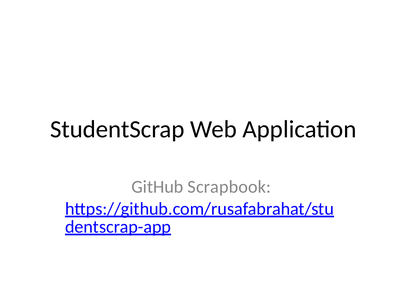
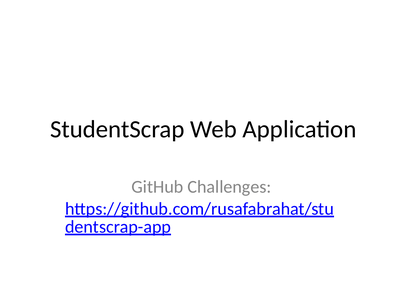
Scrapbook: Scrapbook -> Challenges (229, 187)
